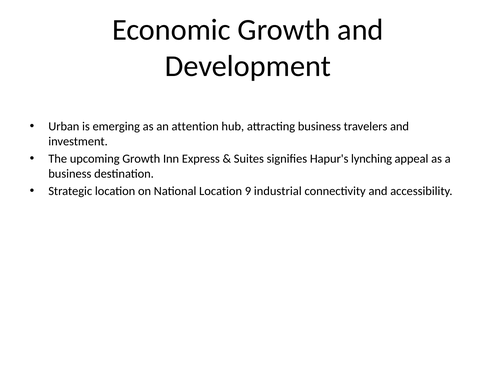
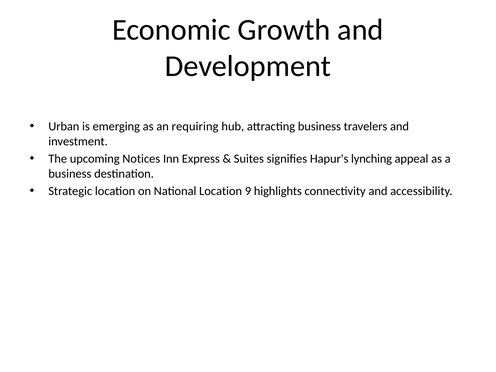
attention: attention -> requiring (195, 127)
upcoming Growth: Growth -> Notices (141, 159)
industrial: industrial -> highlights (278, 191)
